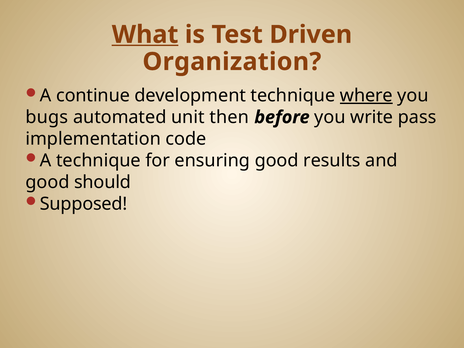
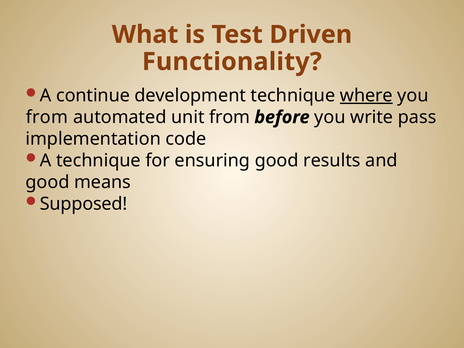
What underline: present -> none (145, 35)
Organization: Organization -> Functionality (232, 62)
bugs: bugs -> from (47, 117)
unit then: then -> from (229, 117)
should: should -> means (102, 182)
